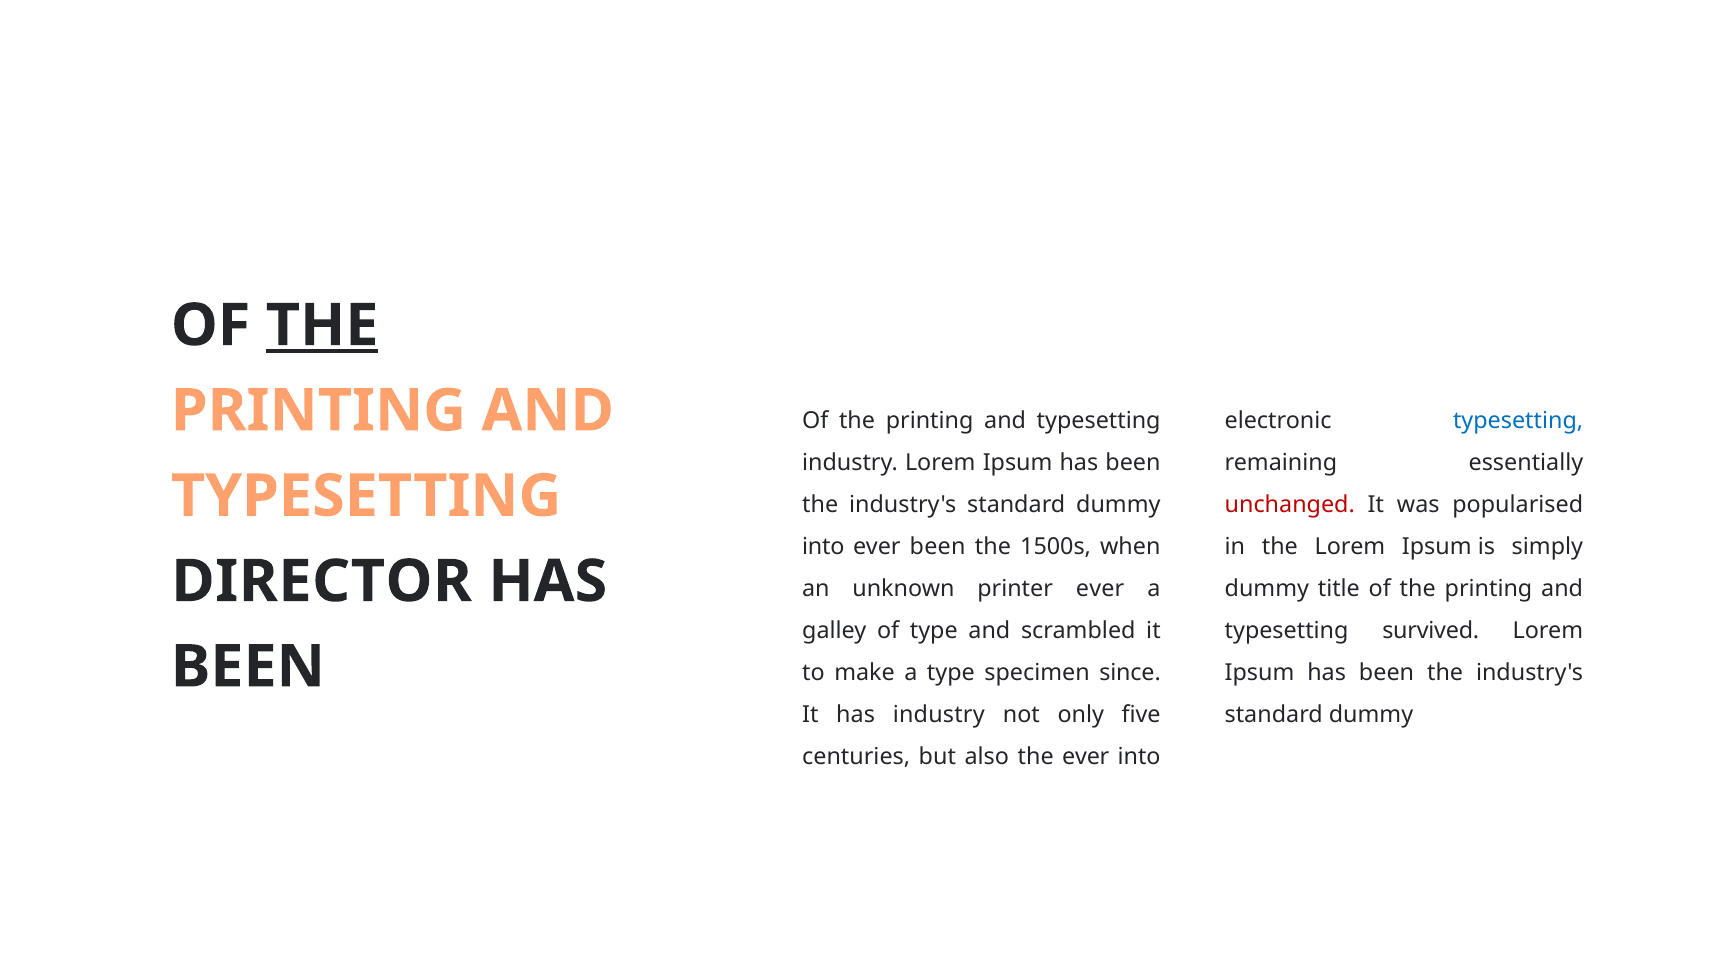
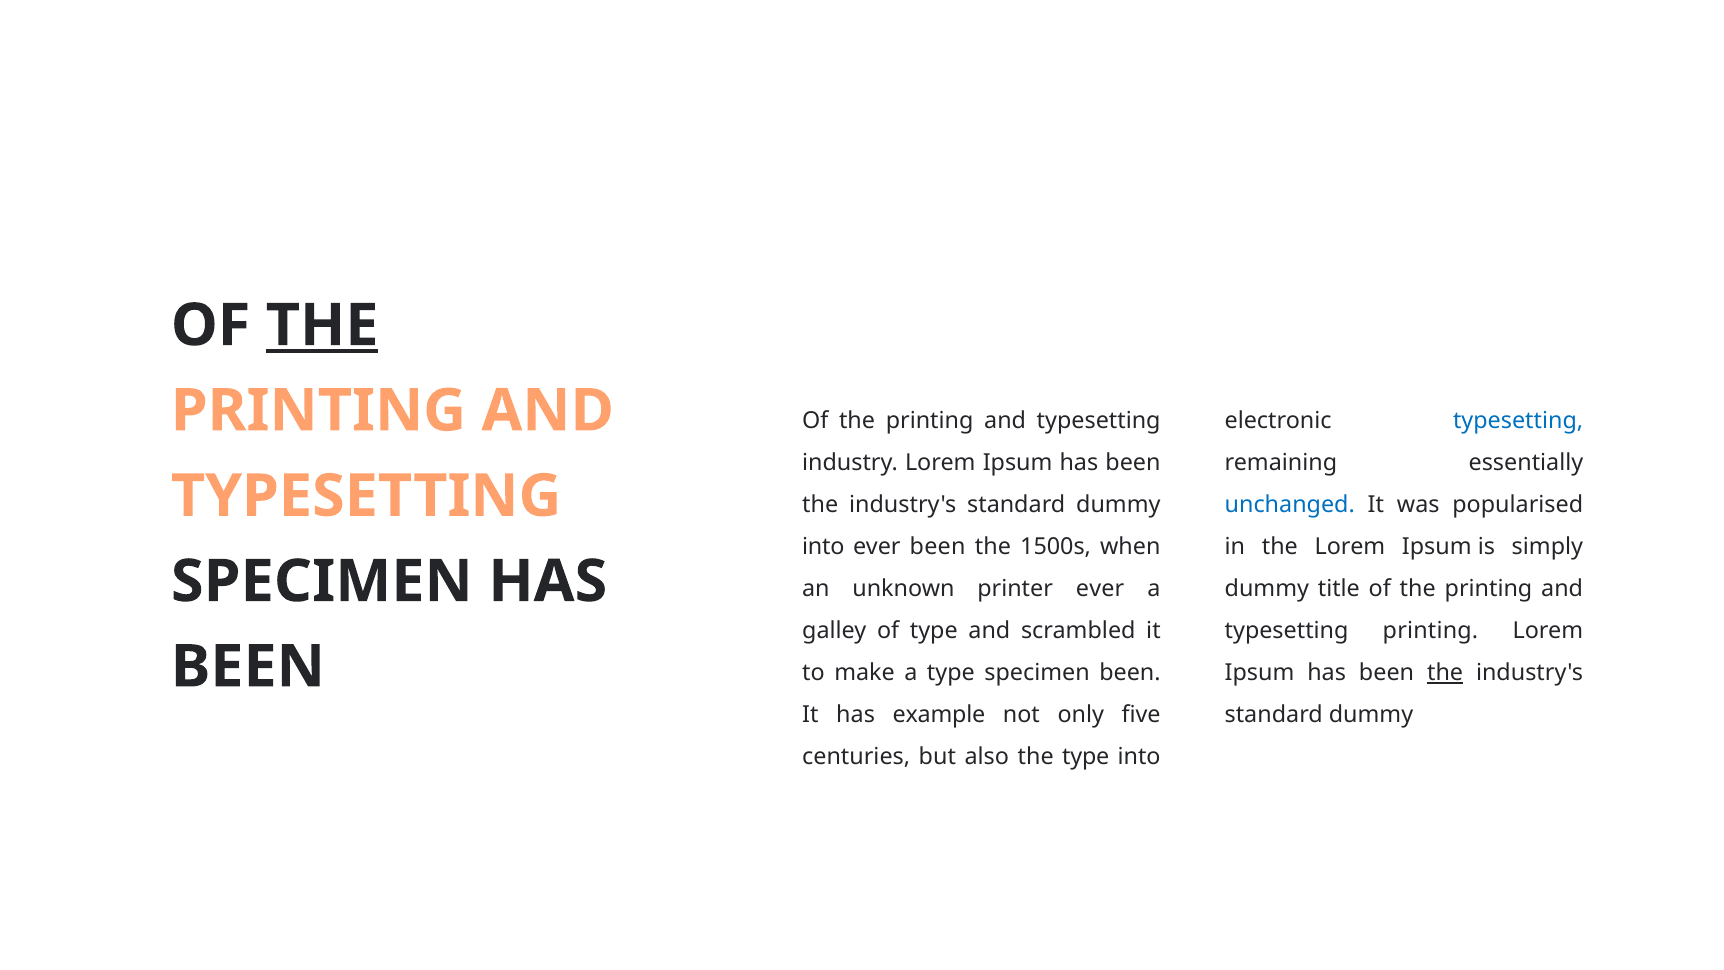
unchanged colour: red -> blue (1290, 505)
DIRECTOR: DIRECTOR -> SPECIMEN (322, 581)
typesetting survived: survived -> printing (1430, 631)
specimen since: since -> been (1130, 673)
the underline: none -> present (1445, 673)
has industry: industry -> example (939, 715)
the ever: ever -> type (1086, 757)
